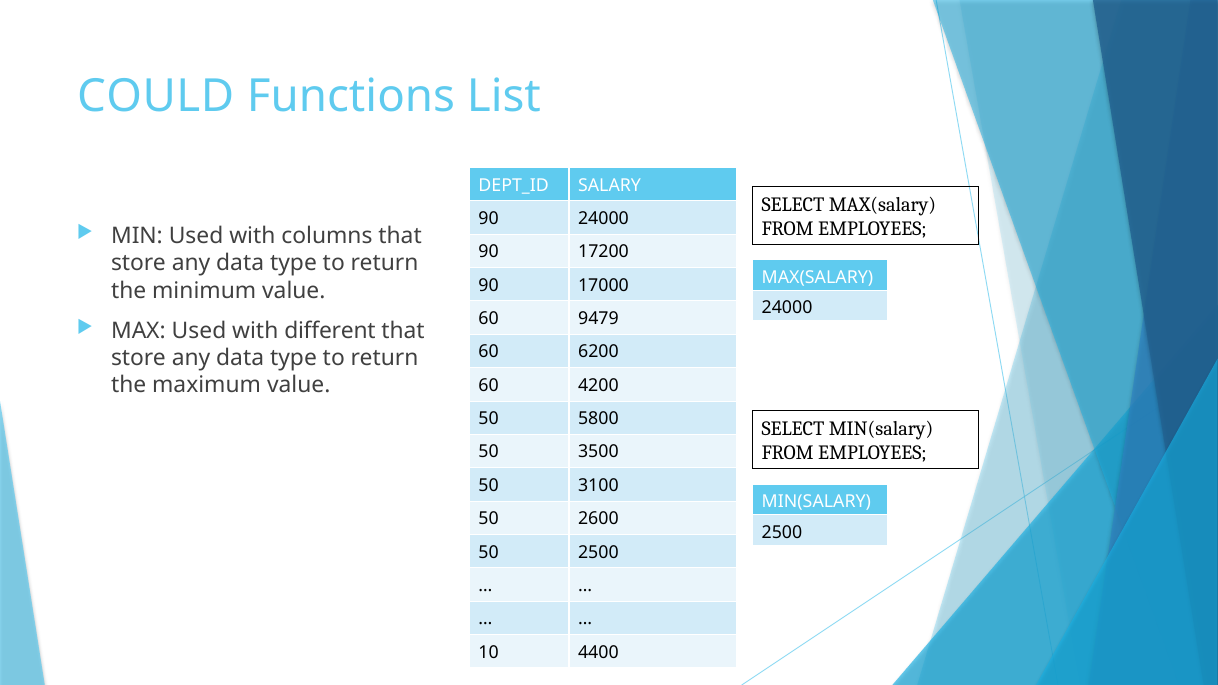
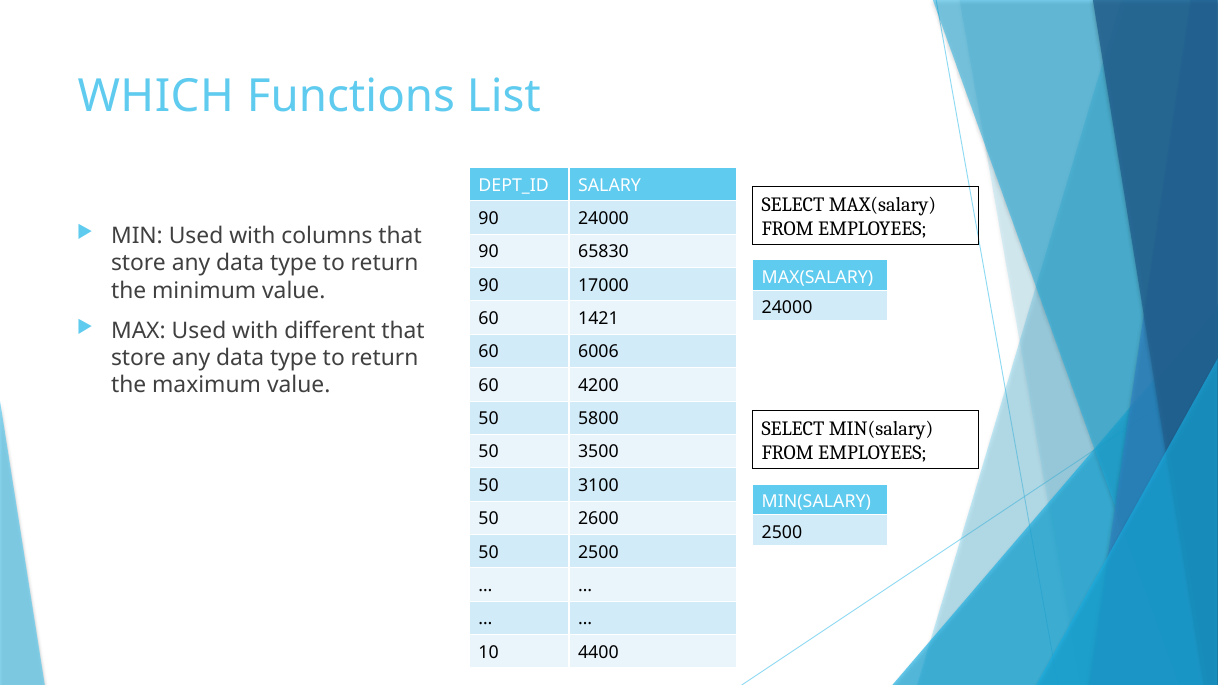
COULD: COULD -> WHICH (156, 96)
17200: 17200 -> 65830 (604, 252)
9479: 9479 -> 1421 (598, 319)
6200: 6200 -> 6006 (598, 352)
